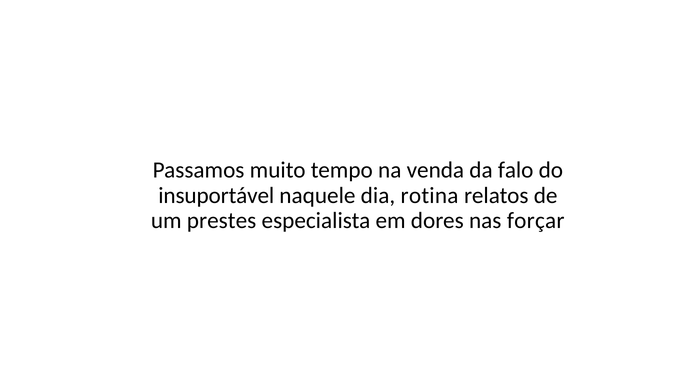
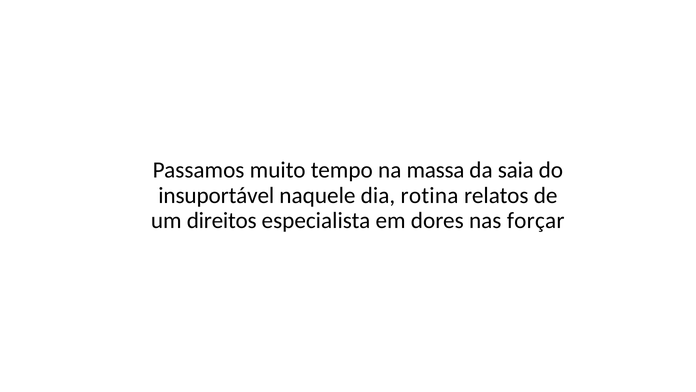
venda: venda -> massa (435, 170)
falo: falo -> saia (516, 170)
prestes: prestes -> direitos (222, 220)
